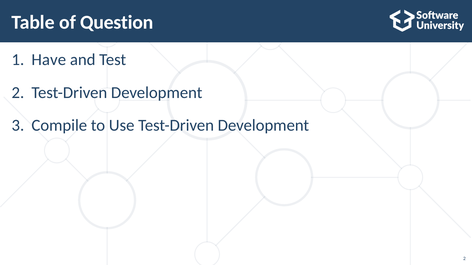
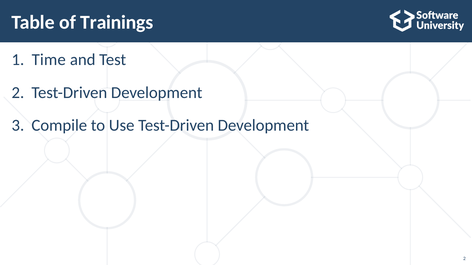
Question: Question -> Trainings (117, 22)
Have: Have -> Time (49, 60)
